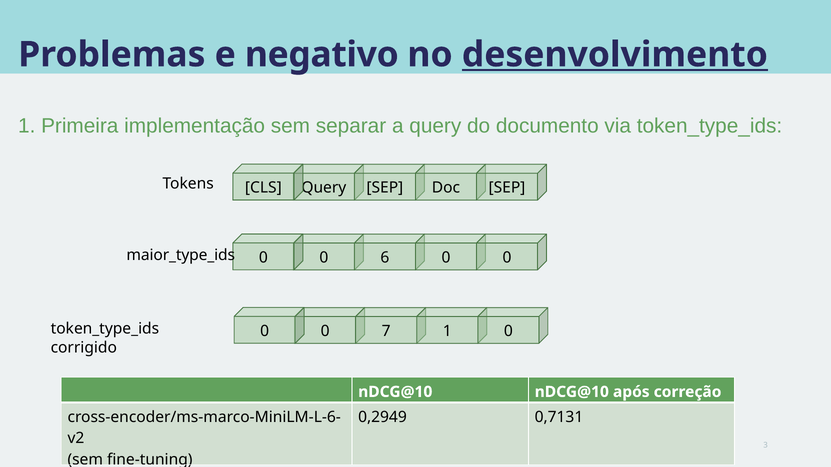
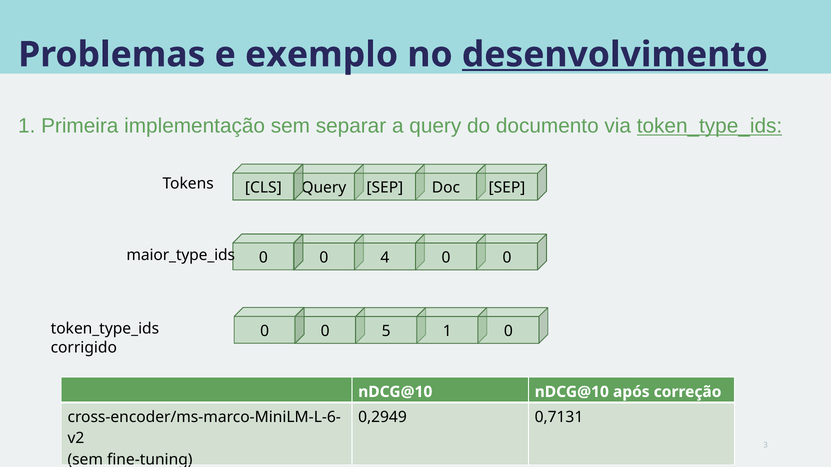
negativo: negativo -> exemplo (322, 55)
token_type_ids underline: none -> present (709, 126)
6: 6 -> 4 (385, 258)
7: 7 -> 5 (386, 331)
